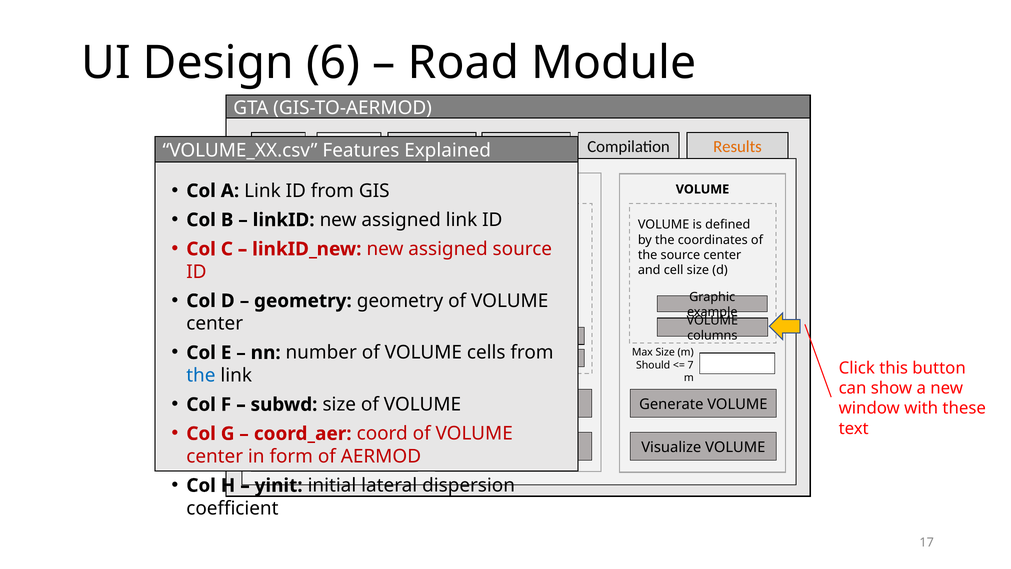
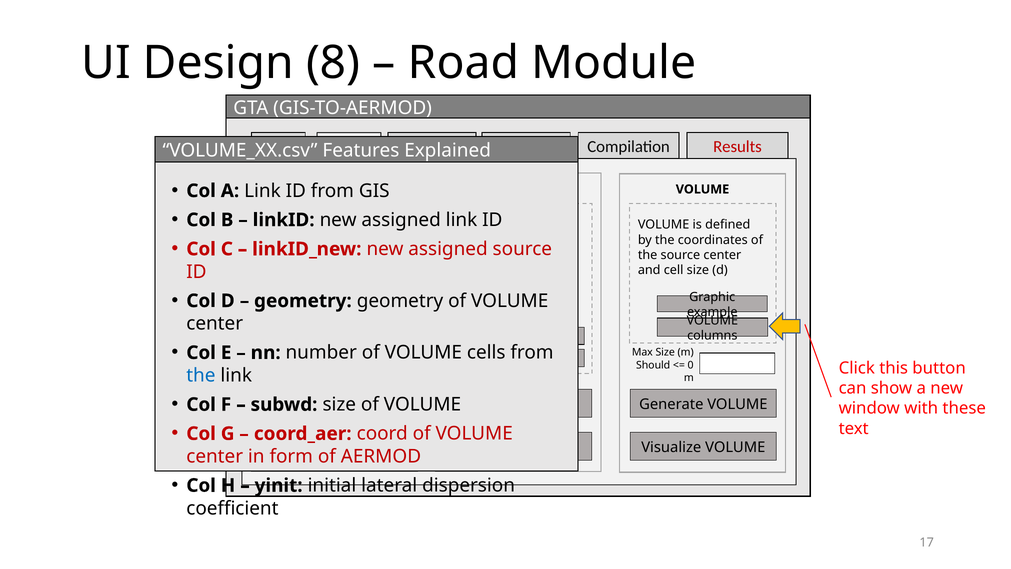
6: 6 -> 8 (333, 63)
Results colour: orange -> red (737, 147)
7: 7 -> 0 (691, 365)
